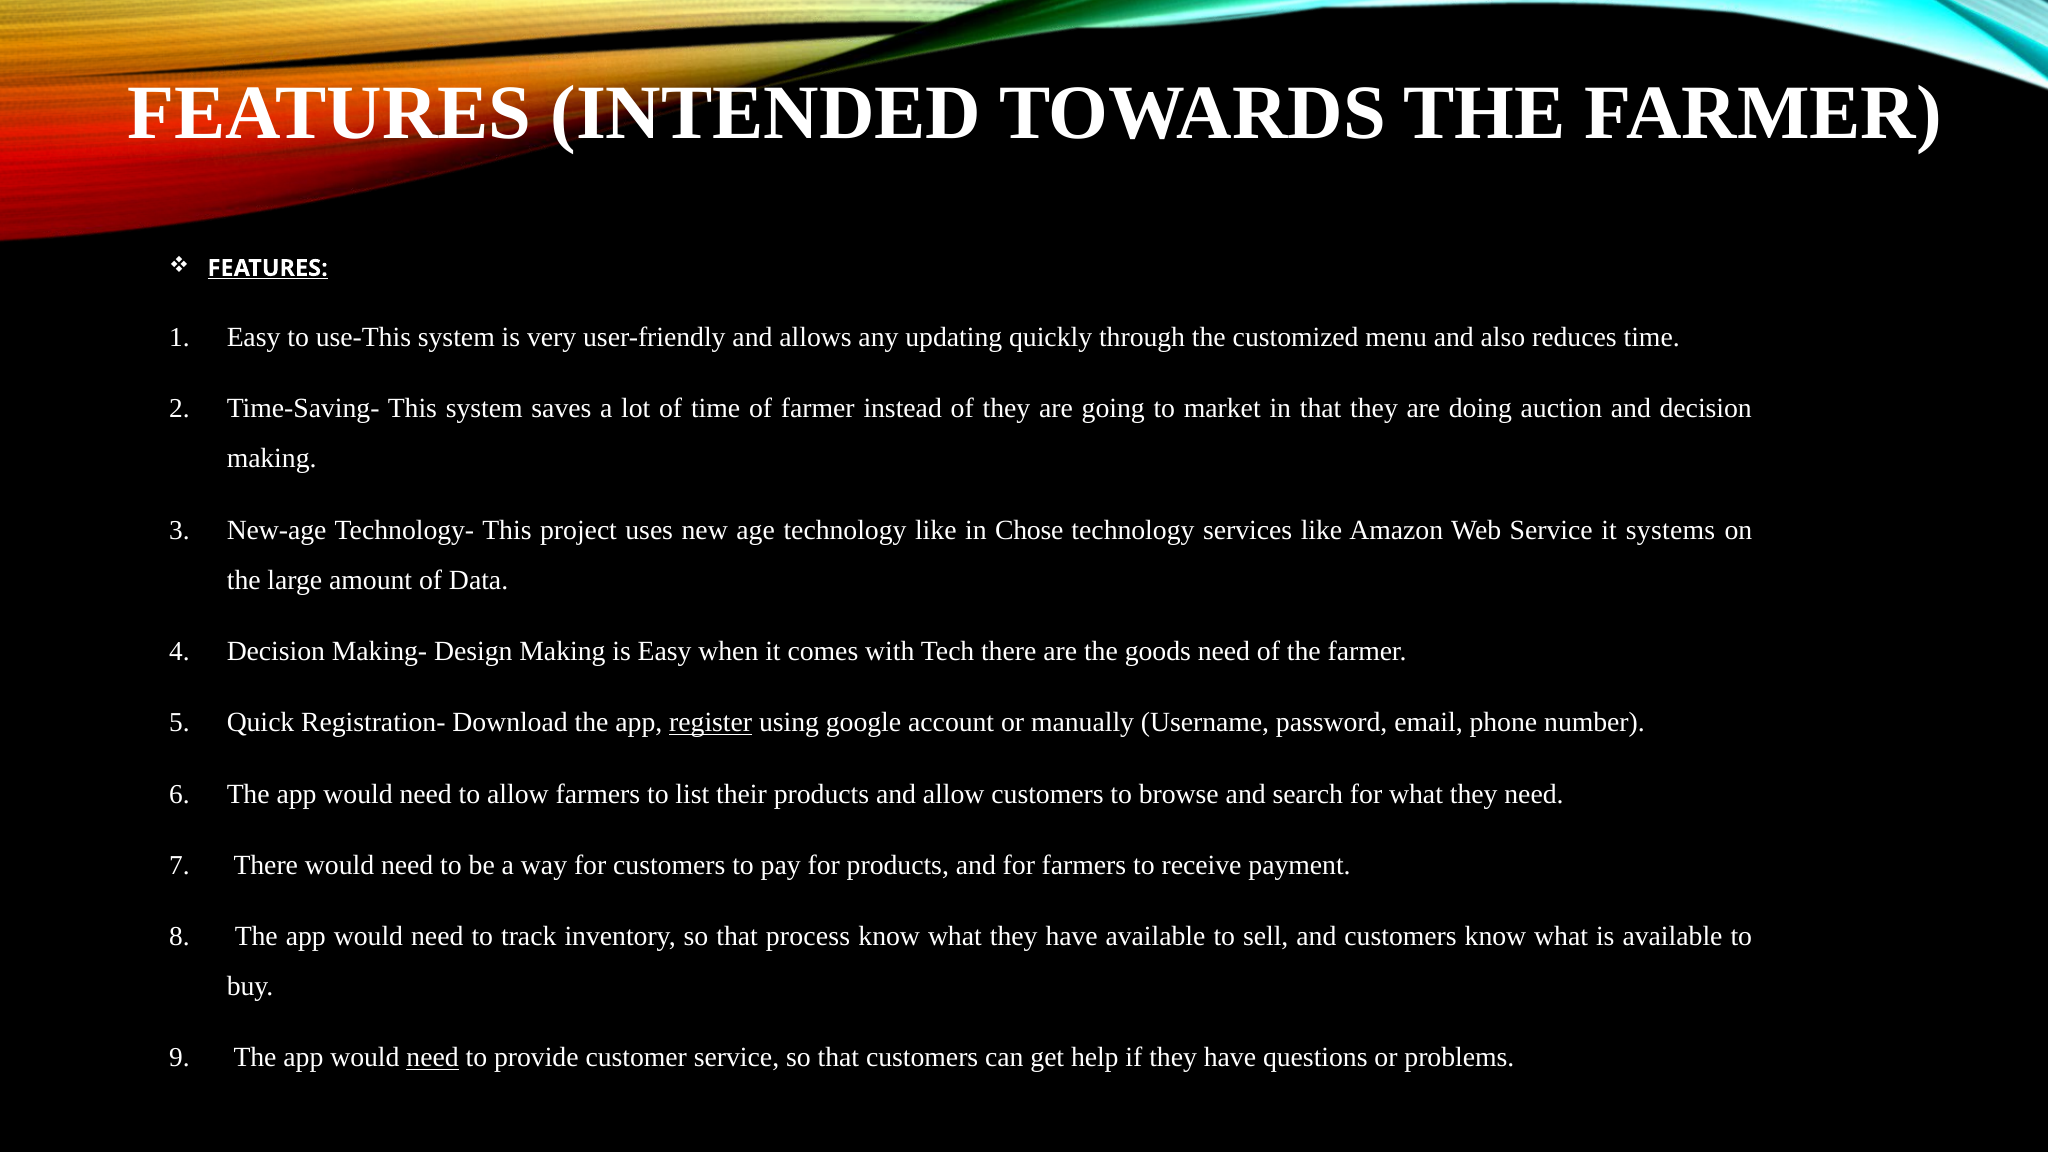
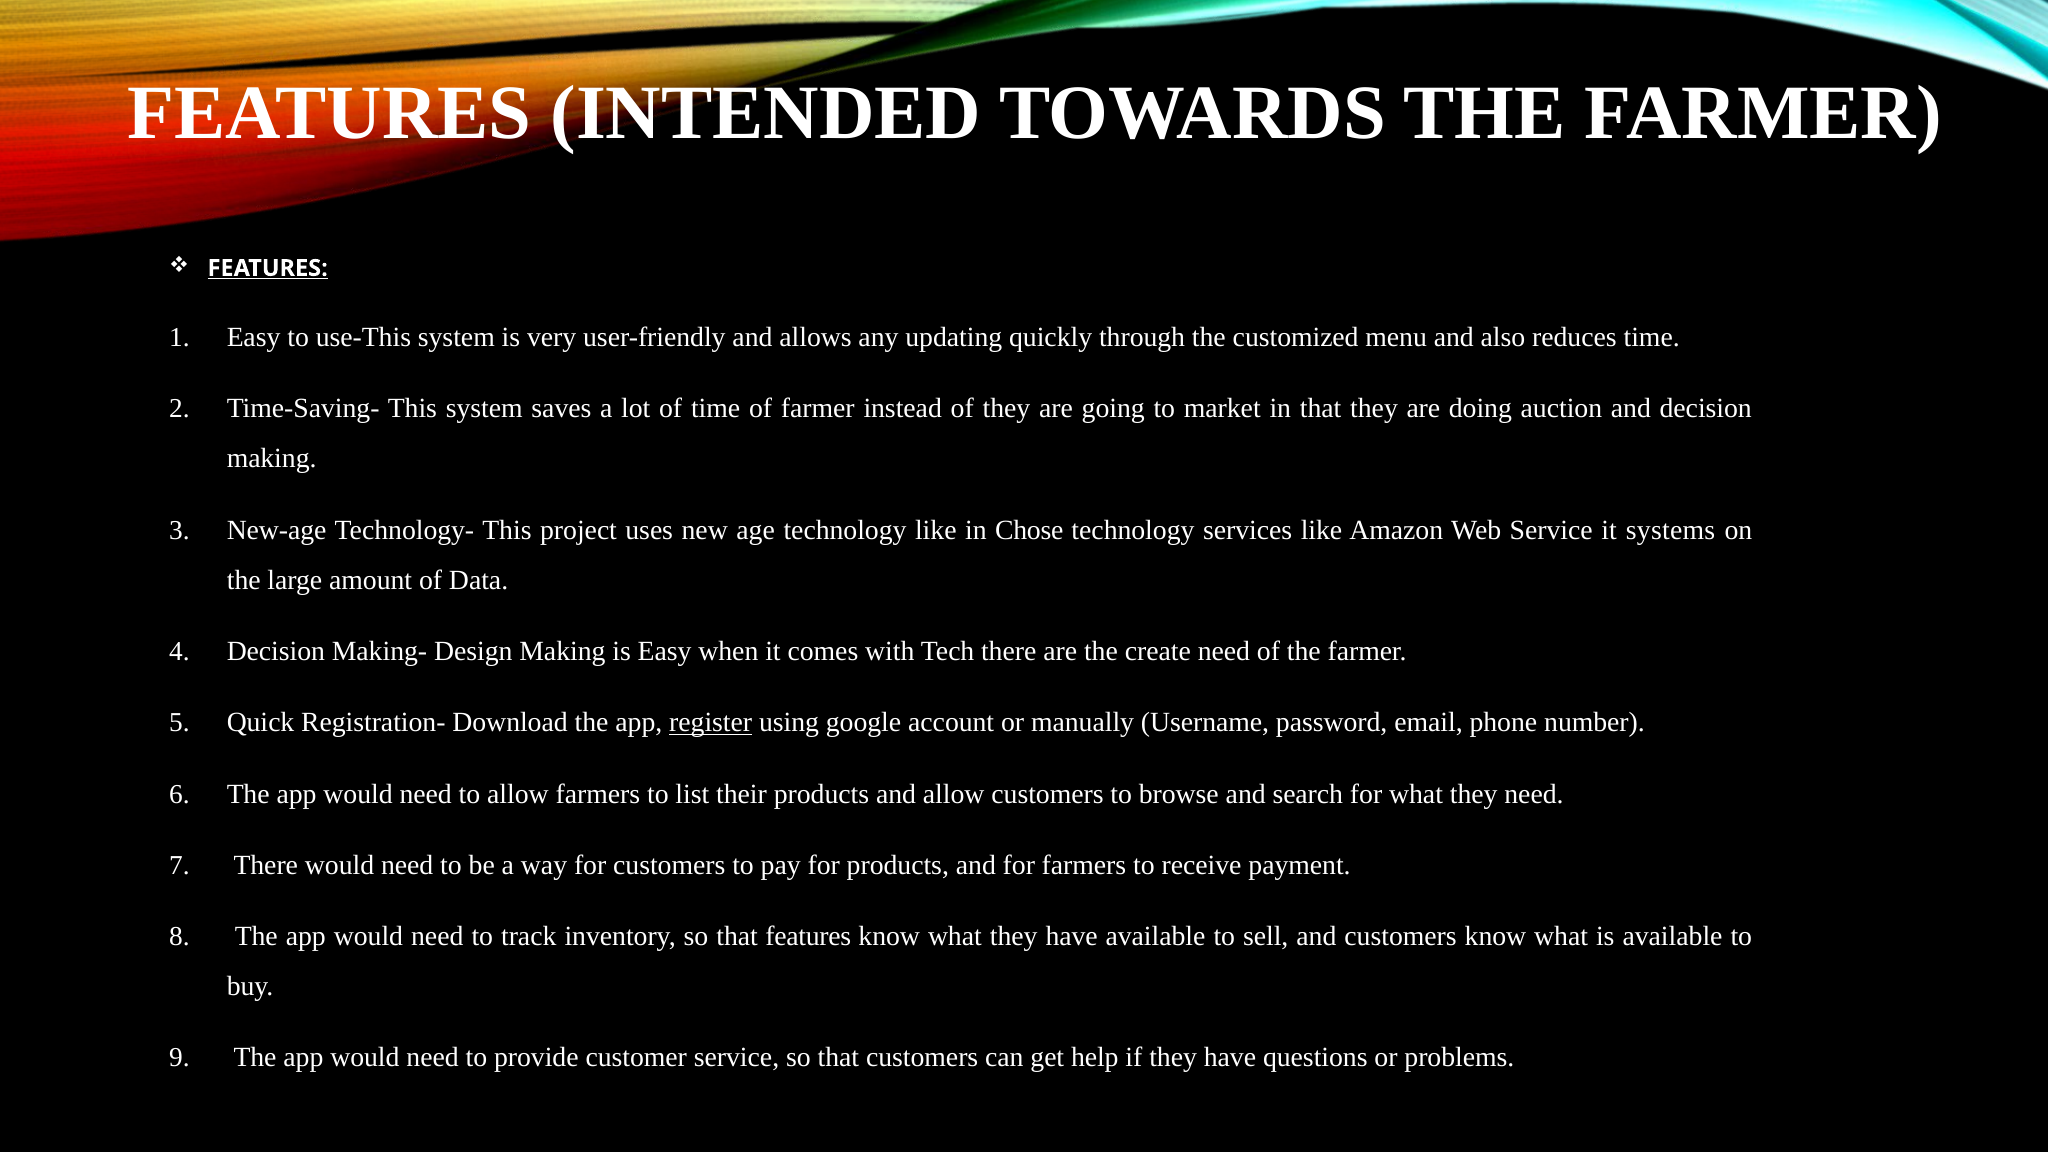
goods: goods -> create (1158, 651)
that process: process -> features (808, 936)
need underline: present -> none (433, 1058)
